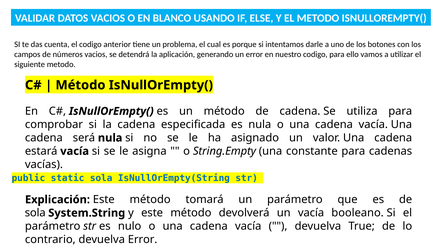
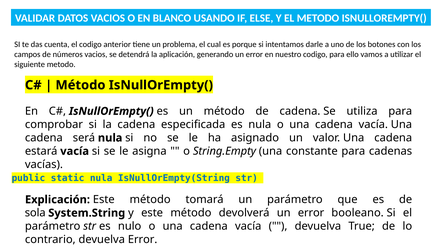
static sola: sola -> nula (101, 178)
devolverá un vacía: vacía -> error (311, 213)
